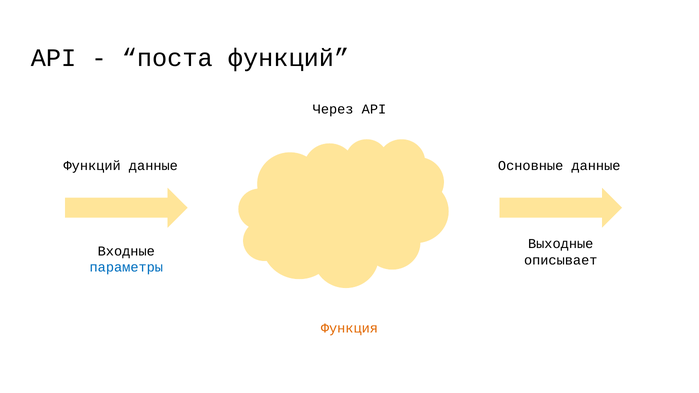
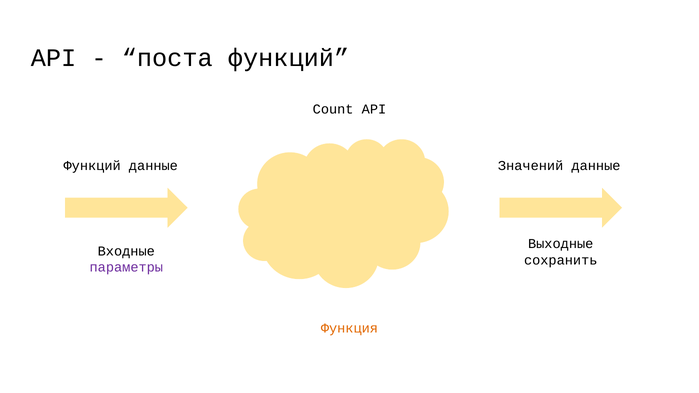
Через: Через -> Count (333, 109)
Основные: Основные -> Значений (531, 166)
описывает: описывает -> сохранить (561, 260)
параметры colour: blue -> purple (126, 268)
